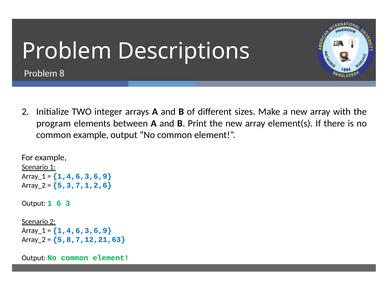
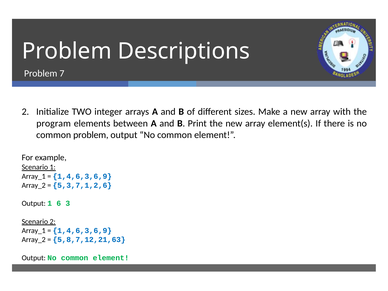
8: 8 -> 7 (62, 73)
common example: example -> problem (91, 135)
